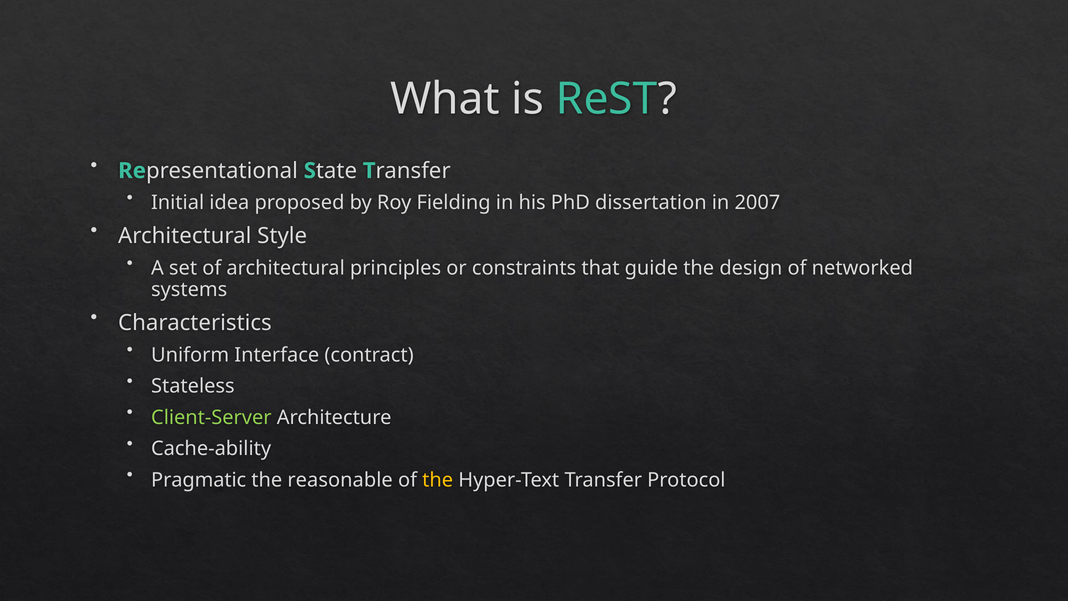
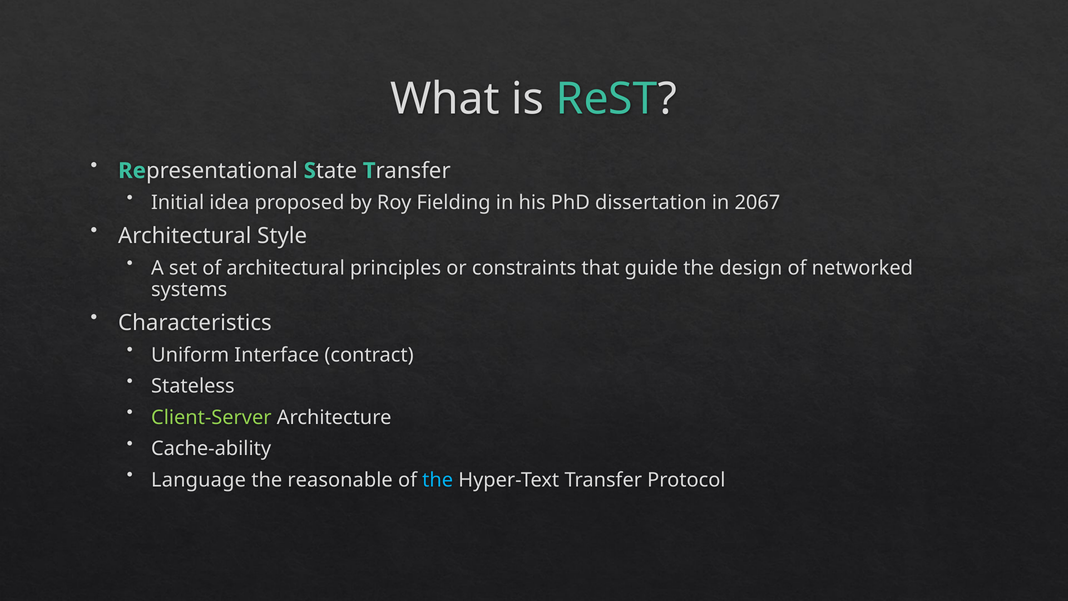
2007: 2007 -> 2067 (757, 203)
Pragmatic: Pragmatic -> Language (199, 480)
the colour: yellow -> light blue (438, 480)
